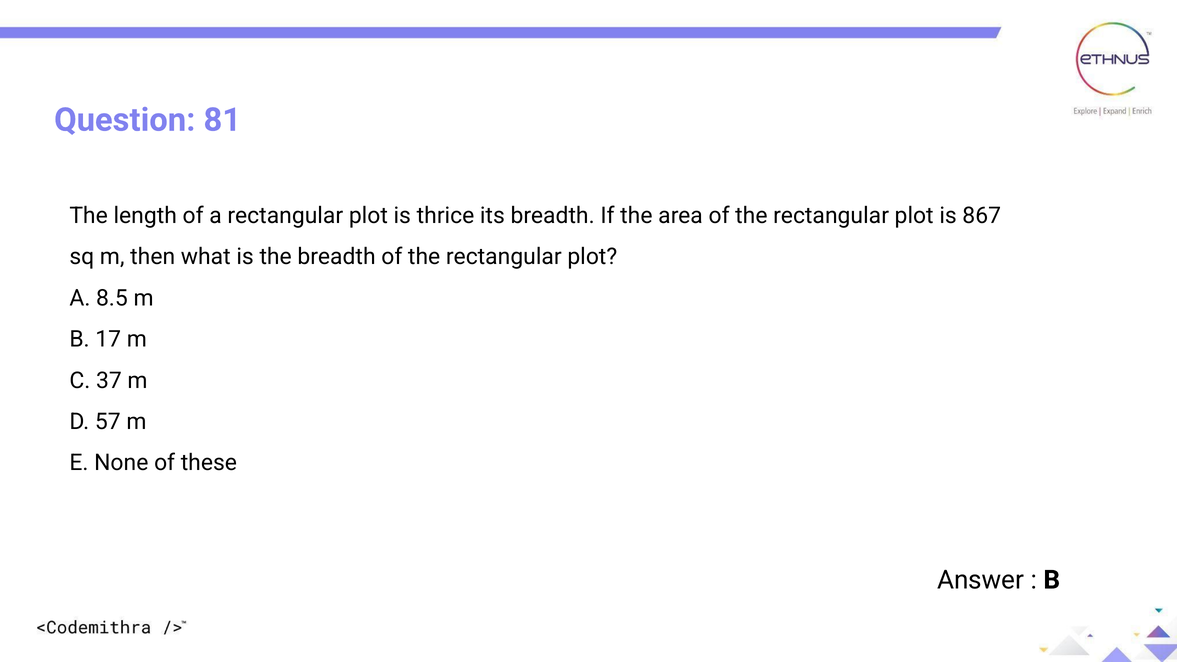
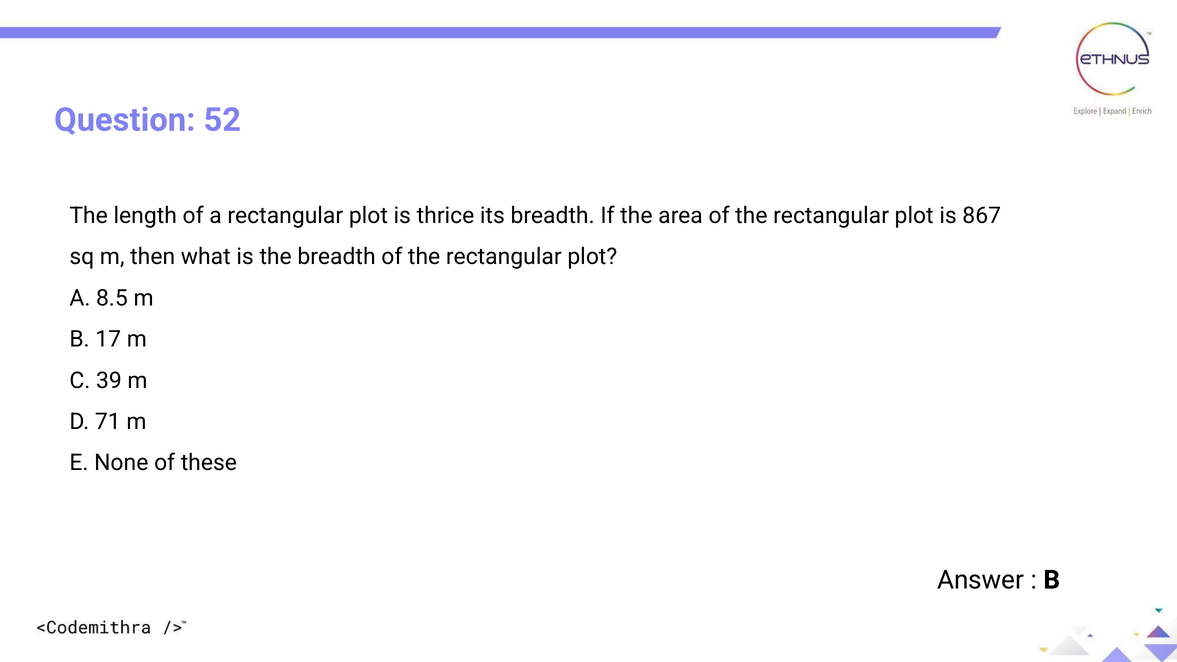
81: 81 -> 52 (222, 120)
37: 37 -> 39 (109, 381)
57: 57 -> 71 (108, 422)
